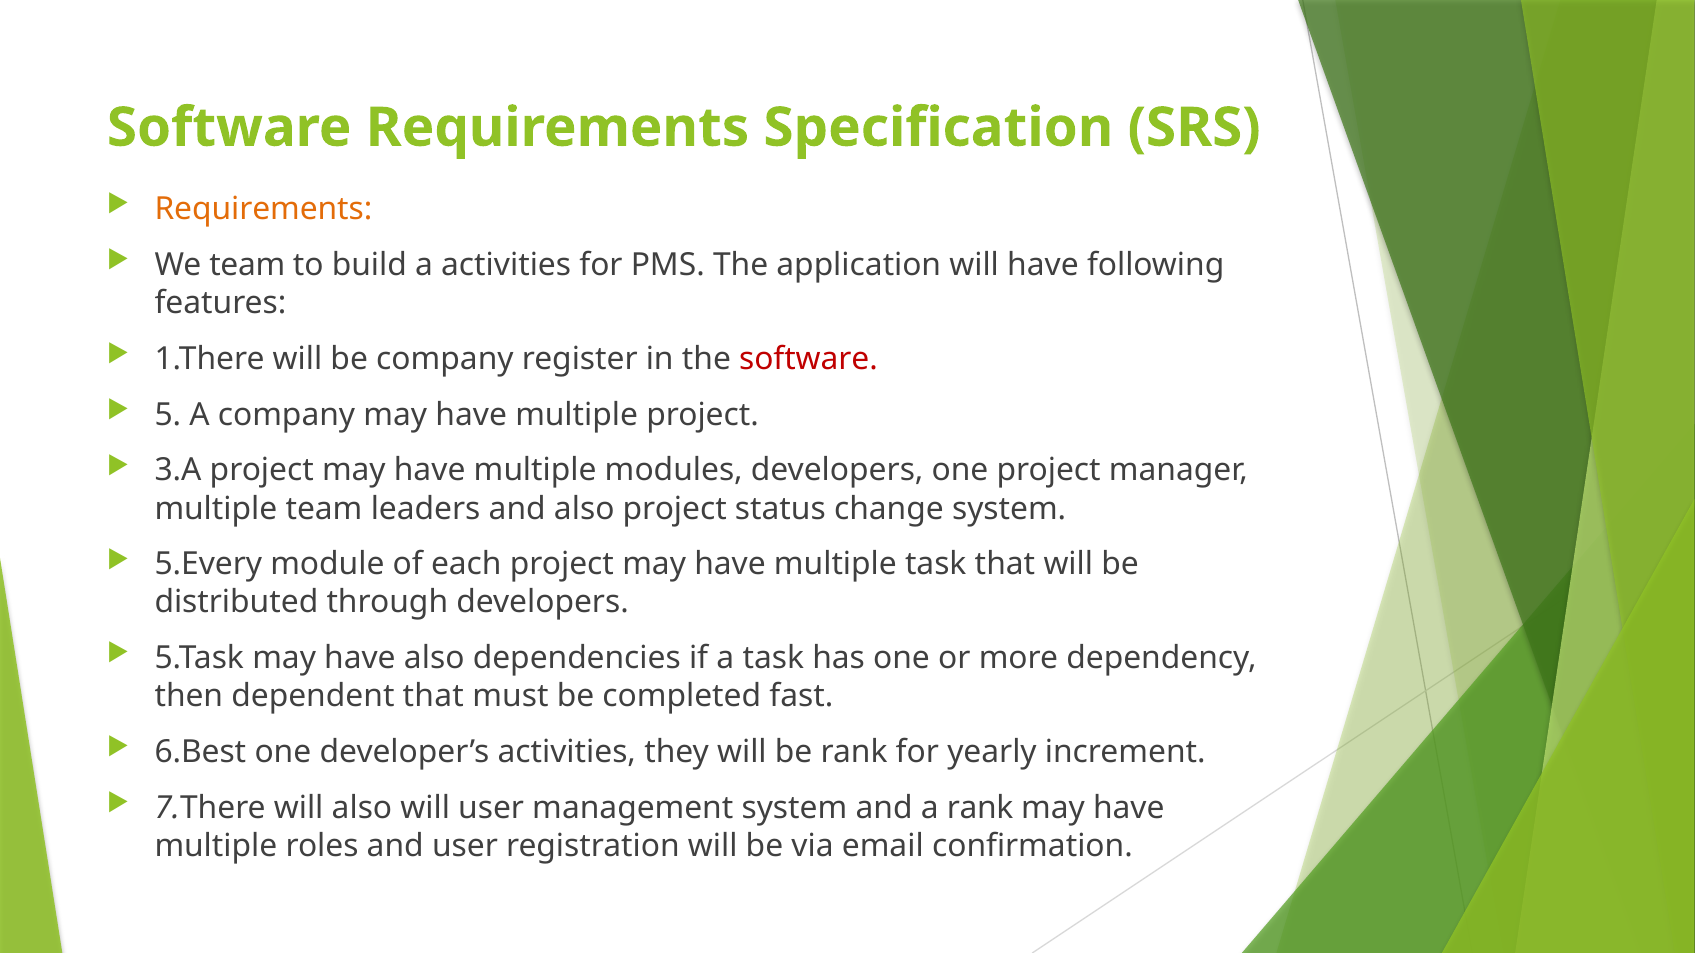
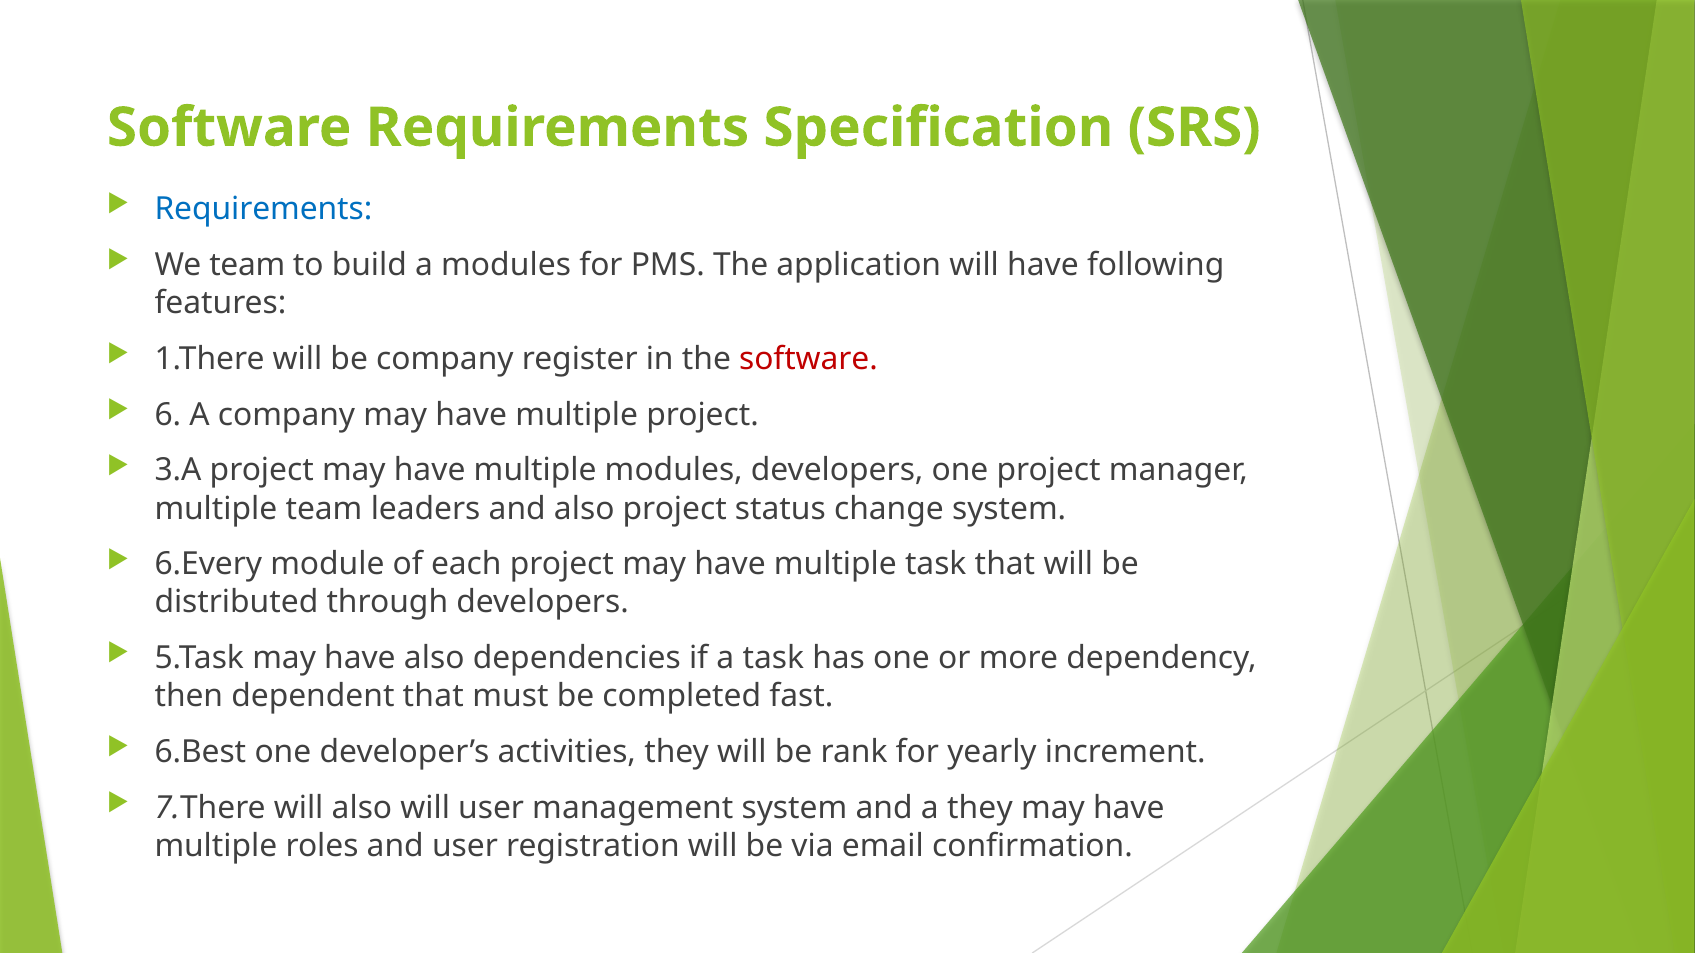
Requirements colour: orange -> blue (263, 209)
a activities: activities -> modules (506, 265)
5: 5 -> 6 (168, 415)
5.Every: 5.Every -> 6.Every (208, 565)
a rank: rank -> they (980, 808)
